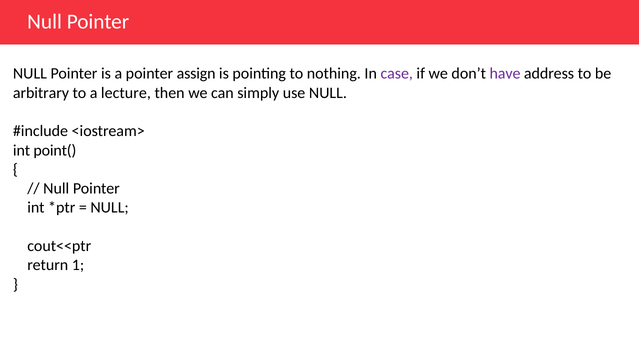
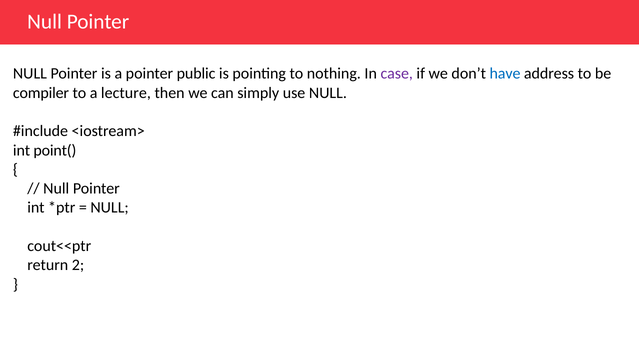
assign: assign -> public (196, 74)
have colour: purple -> blue (505, 74)
arbitrary: arbitrary -> compiler (41, 93)
1: 1 -> 2 (78, 265)
